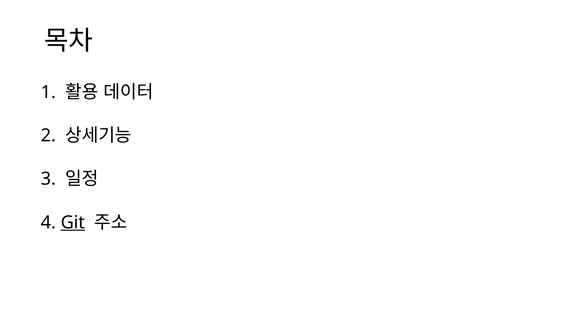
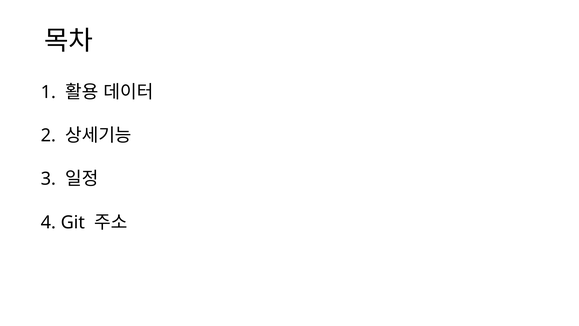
Git underline: present -> none (73, 222)
